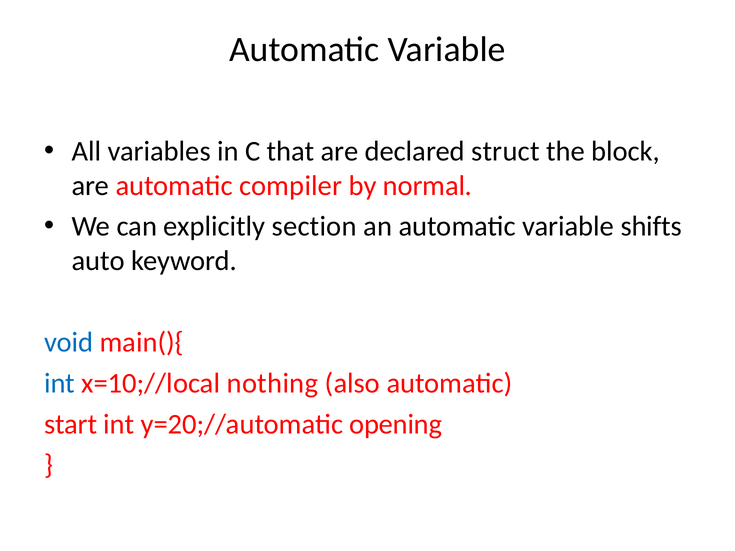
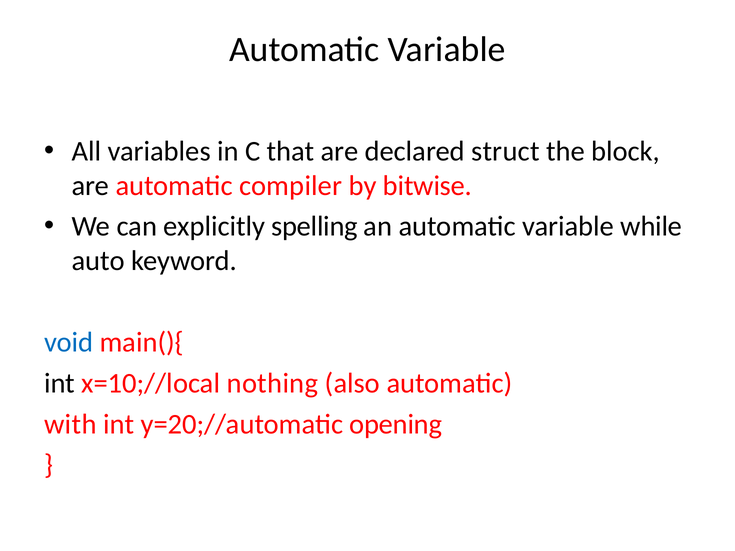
normal: normal -> bitwise (428, 186)
section: section -> spelling (315, 227)
shifts: shifts -> while (651, 227)
int colour: blue -> black (60, 384)
start: start -> with (70, 424)
